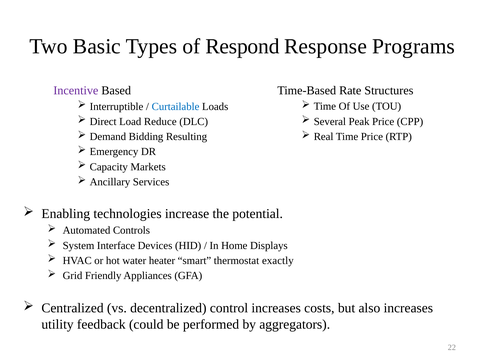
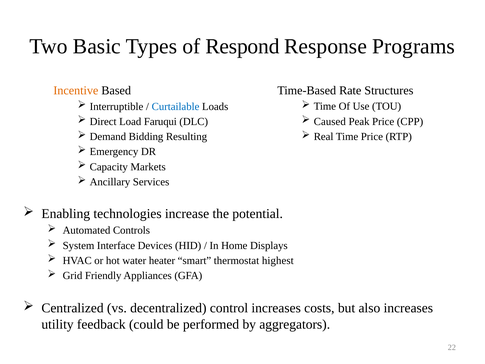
Incentive colour: purple -> orange (76, 91)
Reduce: Reduce -> Faruqui (160, 121)
Several: Several -> Caused (330, 121)
exactly: exactly -> highest (278, 260)
